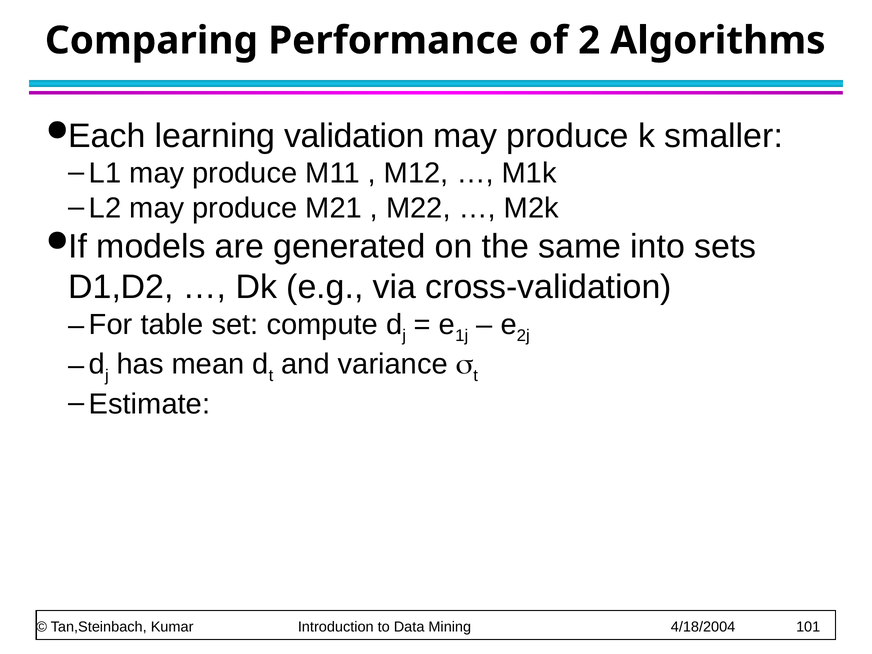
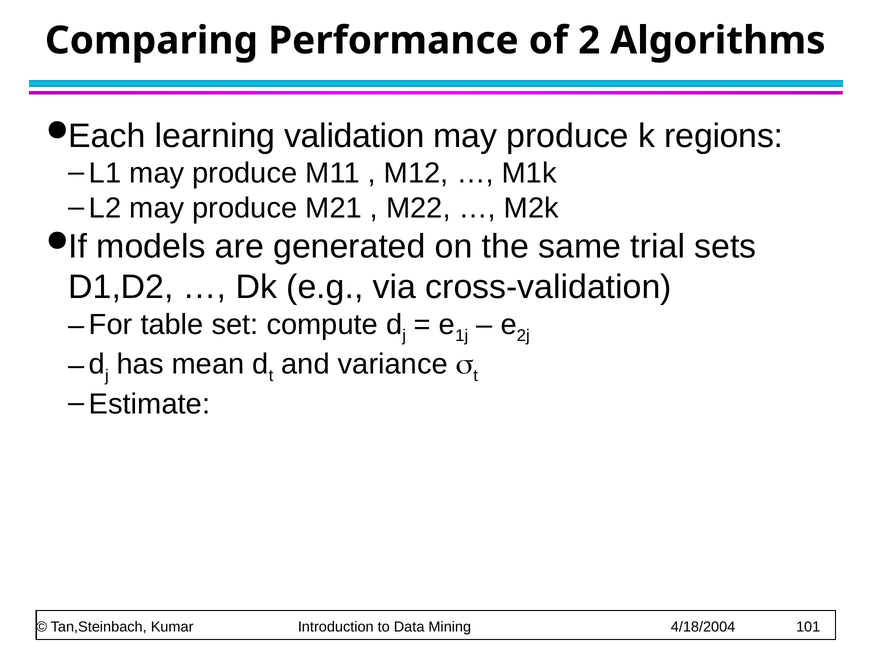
smaller: smaller -> regions (724, 136)
into: into -> trial (658, 246)
